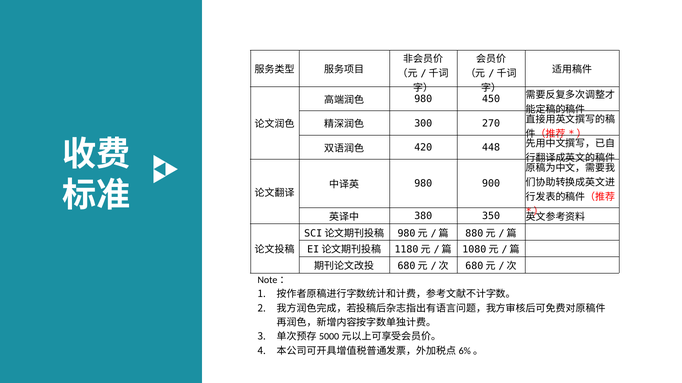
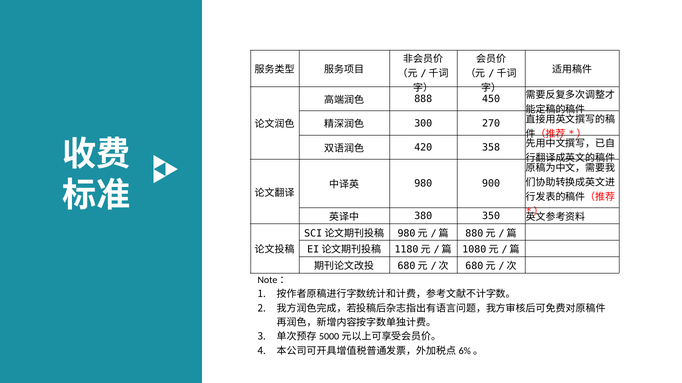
980: 980 -> 888 (423, 99)
448: 448 -> 358 (491, 148)
